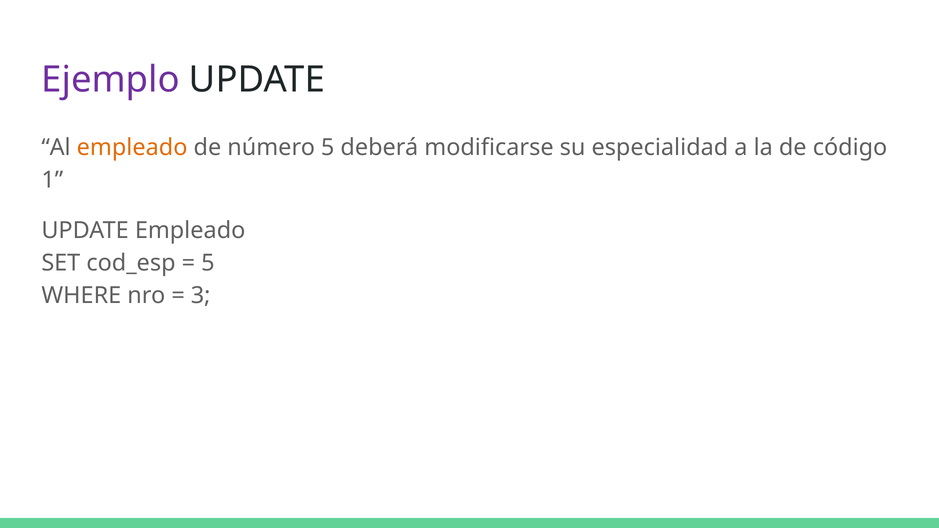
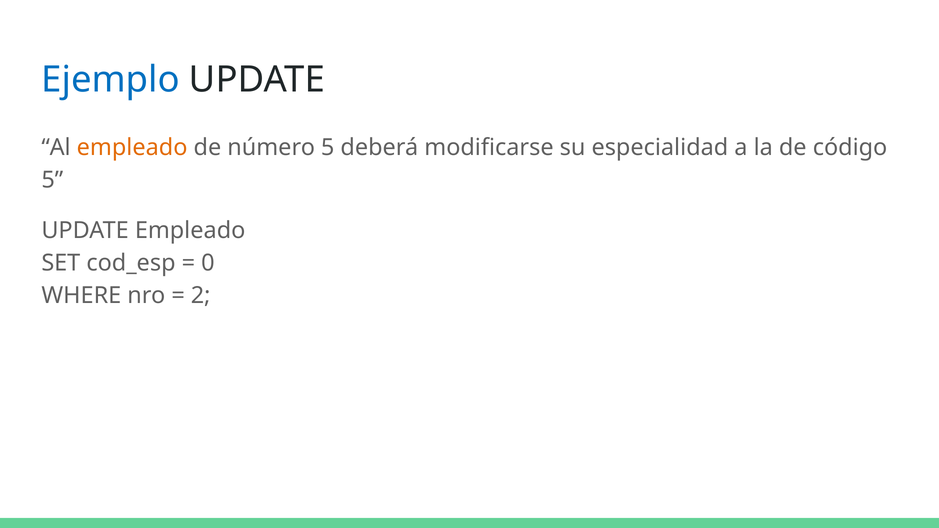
Ejemplo colour: purple -> blue (111, 80)
1: 1 -> 5 (52, 180)
5: 5 -> 0 (208, 263)
3: 3 -> 2 (201, 296)
